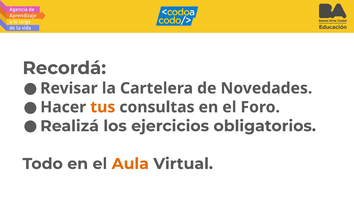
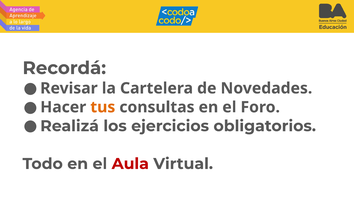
Aula colour: orange -> red (130, 164)
